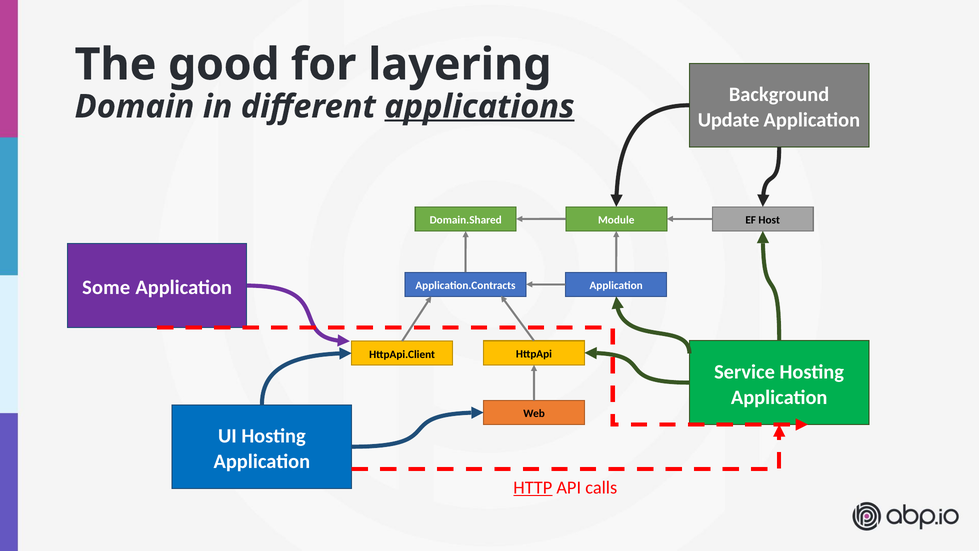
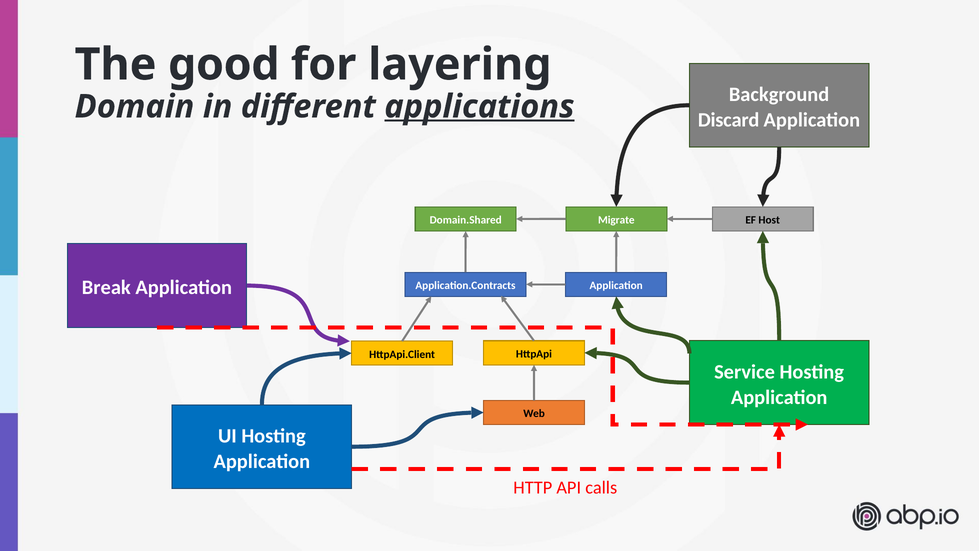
Update: Update -> Discard (729, 120)
Module: Module -> Migrate (616, 220)
Some: Some -> Break (106, 287)
HTTP underline: present -> none (533, 487)
